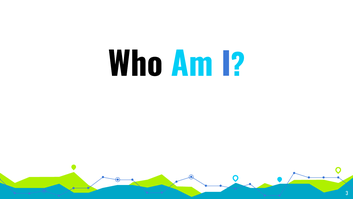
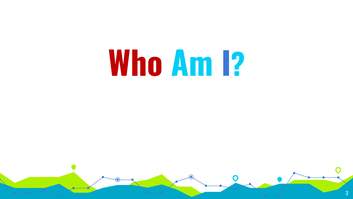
Who colour: black -> red (135, 65)
